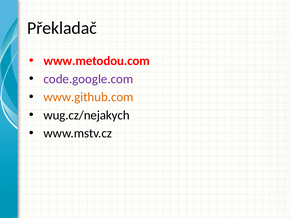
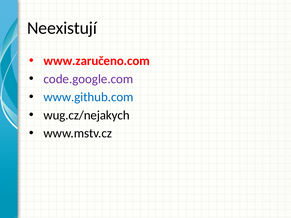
Překladač: Překladač -> Neexistují (62, 28)
www.metodou.com: www.metodou.com -> www.zaručeno.com (97, 61)
www.github.com colour: orange -> blue (89, 97)
